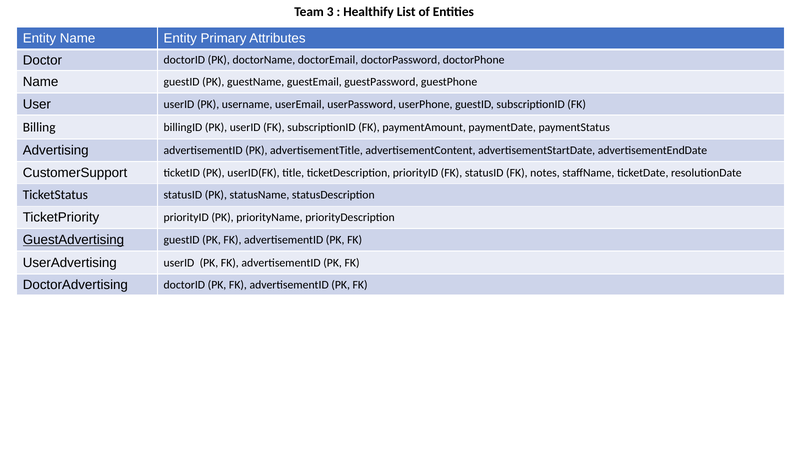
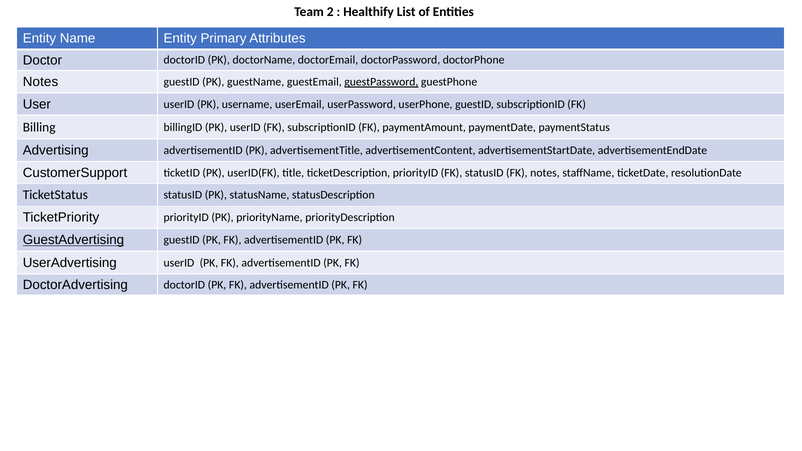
3: 3 -> 2 (330, 12)
Name: Name -> Notes (41, 82)
guestPassword underline: none -> present (381, 82)
